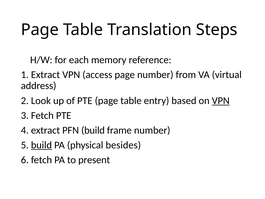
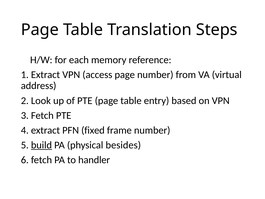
VPN underline: present -> none (221, 101)
PFN build: build -> fixed (93, 130)
present: present -> handler (94, 160)
